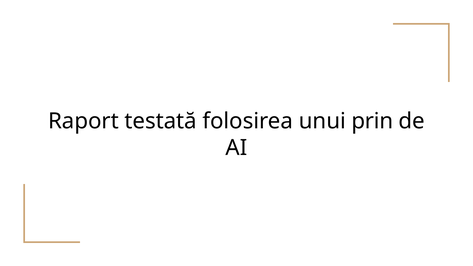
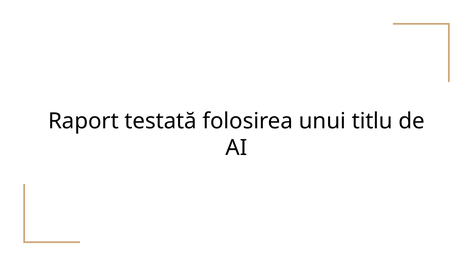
prin: prin -> titlu (372, 121)
